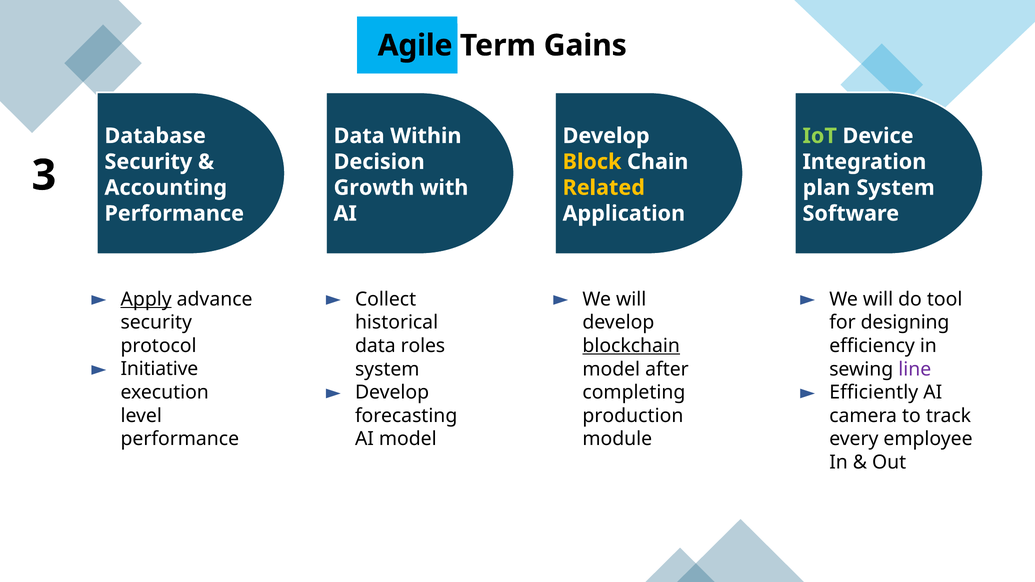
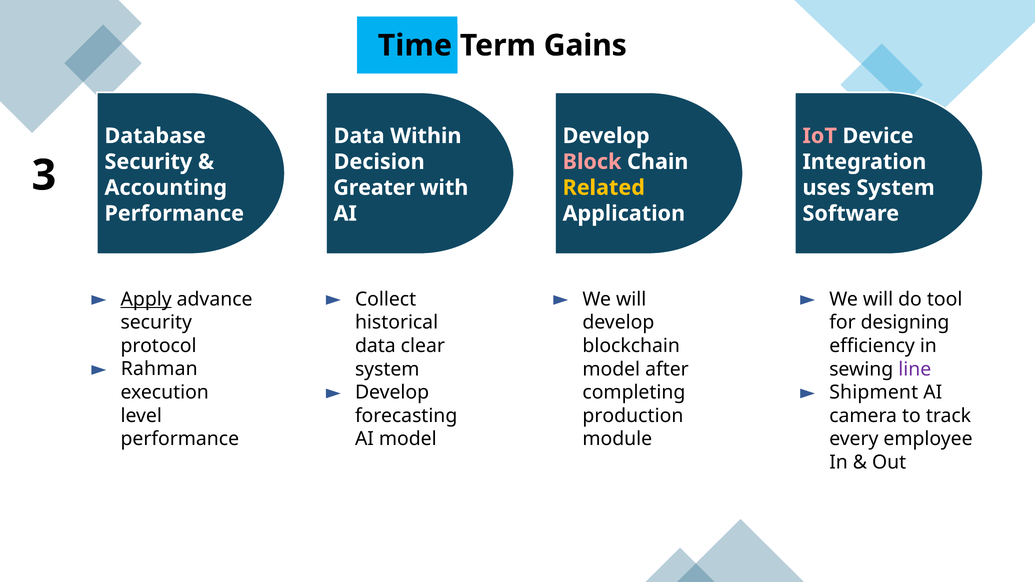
Agile: Agile -> Time (415, 46)
IoT colour: light green -> pink (820, 136)
Block colour: yellow -> pink (592, 162)
Growth: Growth -> Greater (374, 188)
plan: plan -> uses (827, 188)
roles: roles -> clear (423, 346)
blockchain underline: present -> none (631, 346)
Initiative: Initiative -> Rahman (159, 369)
Efficiently: Efficiently -> Shipment (874, 393)
